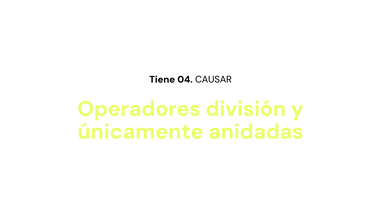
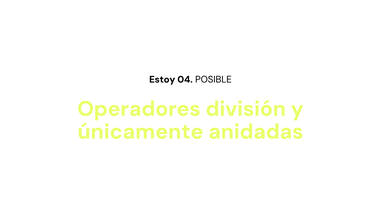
Tiene: Tiene -> Estoy (162, 80)
CAUSAR: CAUSAR -> POSIBLE (213, 80)
